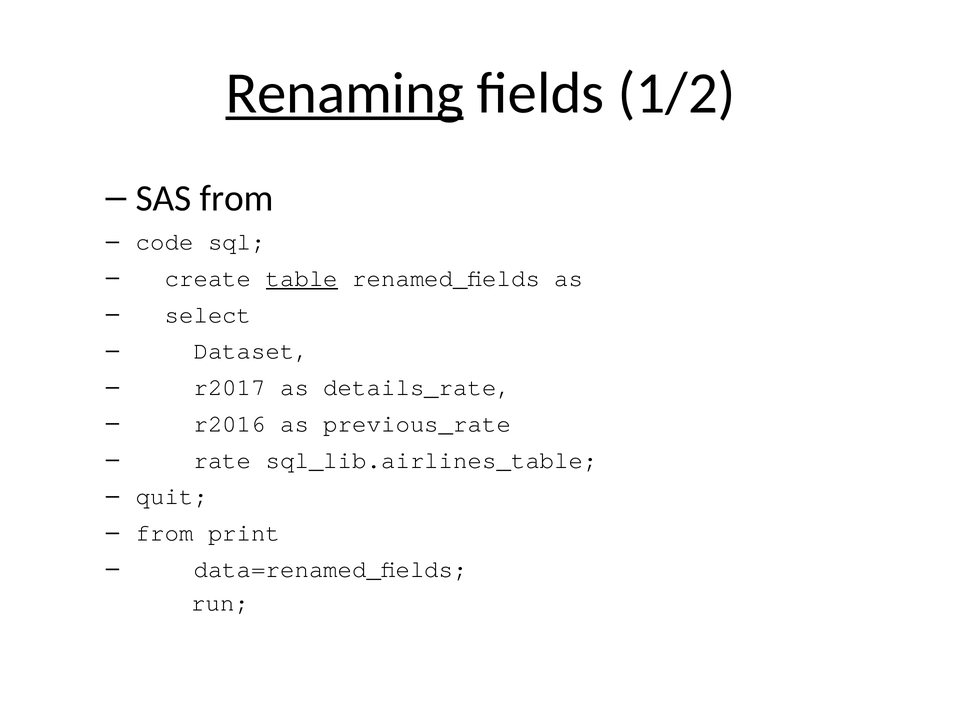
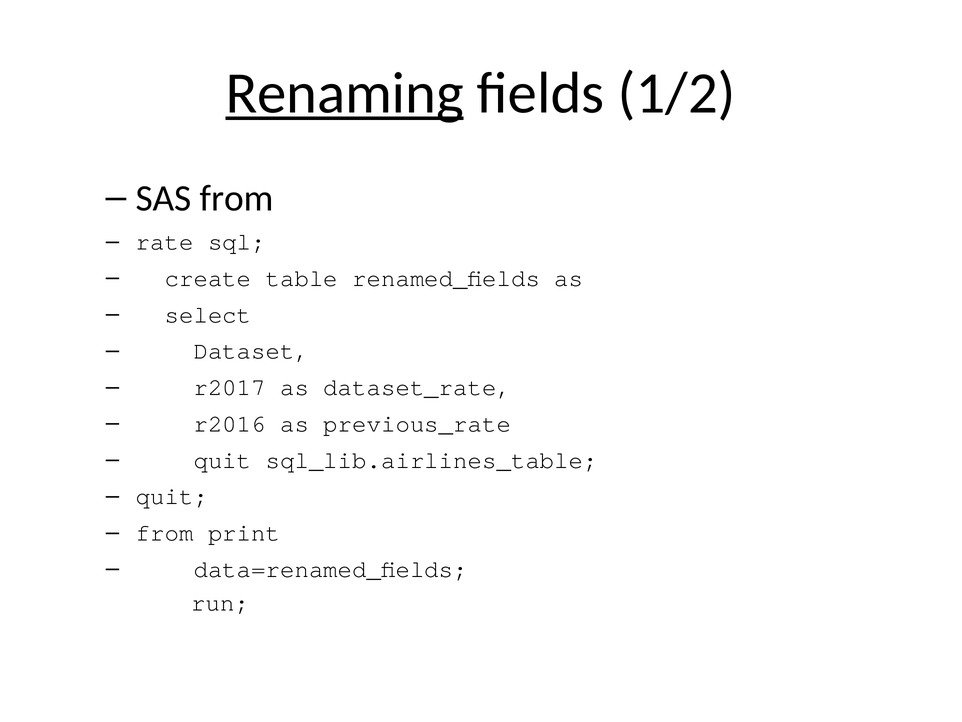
code: code -> rate (165, 242)
table underline: present -> none (302, 278)
details_rate: details_rate -> dataset_rate (417, 387)
rate: rate -> quit (222, 460)
